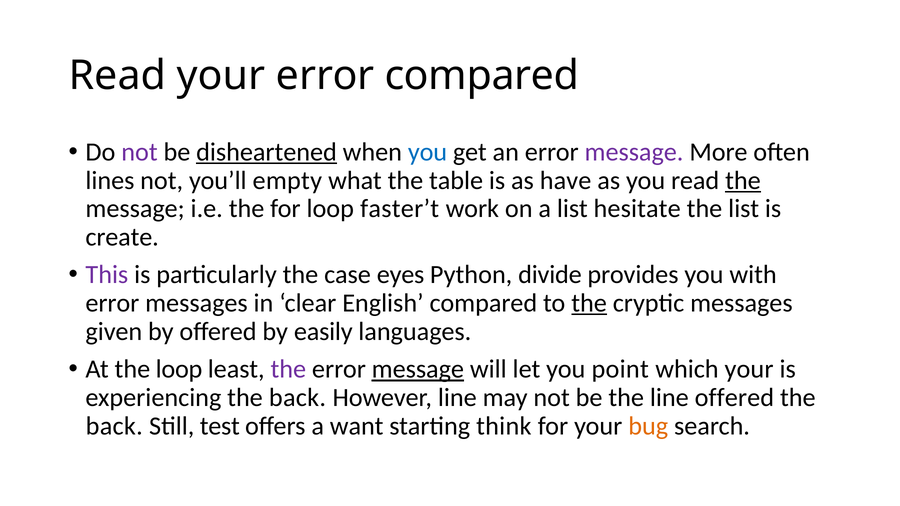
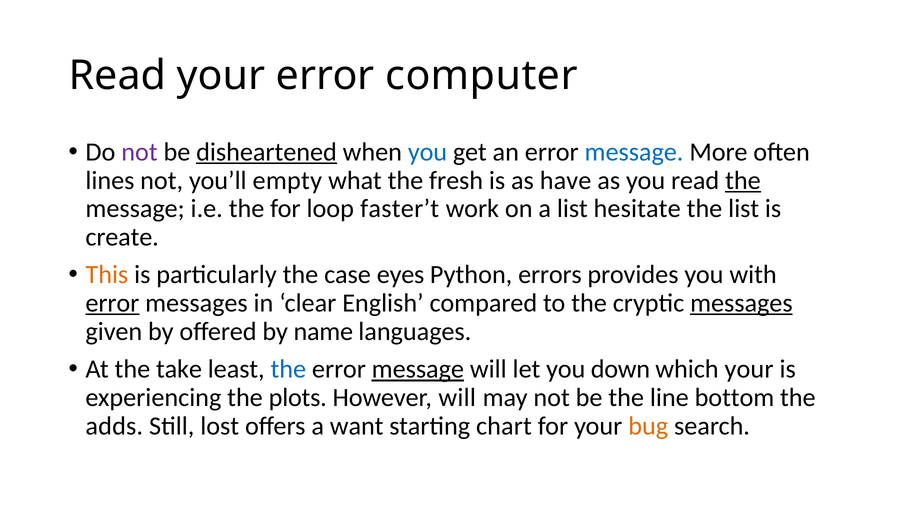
error compared: compared -> computer (481, 76)
message colour: purple -> blue (634, 152)
table: table -> fresh (456, 181)
This colour: purple -> orange (107, 275)
divide: divide -> errors (550, 275)
error underline: none -> present (112, 303)
the underline: present -> none (589, 303)
messages underline: none -> present (741, 303)
easily: easily -> name (323, 332)
the loop: loop -> take (179, 369)
the colour: purple -> blue (288, 369)
point: point -> down (620, 369)
experiencing the back: back -> plots (298, 398)
However line: line -> will (457, 398)
line offered: offered -> bottom (734, 398)
back: back -> adds (114, 426)
test: test -> lost (220, 426)
think: think -> chart (504, 426)
